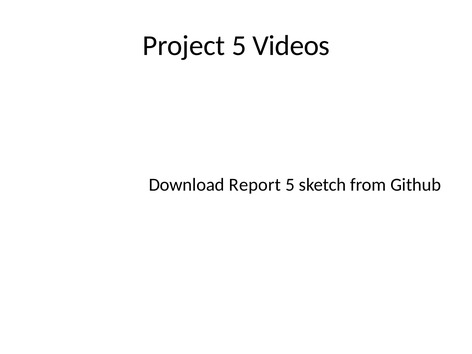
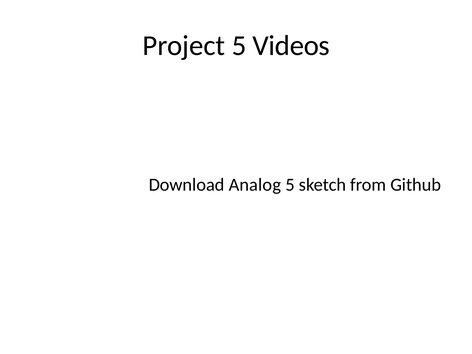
Report: Report -> Analog (255, 185)
